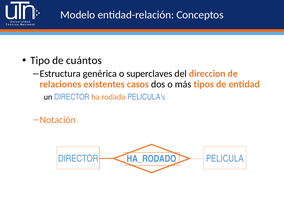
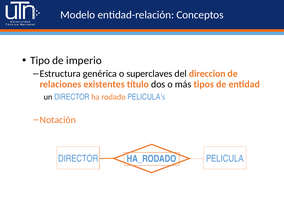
cuántos: cuántos -> imperio (84, 60)
casos: casos -> título (138, 84)
